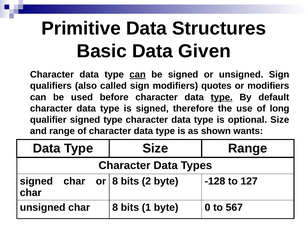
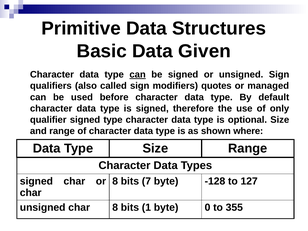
or modifiers: modifiers -> managed (268, 86)
type underline: present -> none (222, 97)
long: long -> only (280, 108)
wants: wants -> where (248, 131)
2: 2 -> 7 (146, 181)
567: 567 -> 355 (234, 208)
